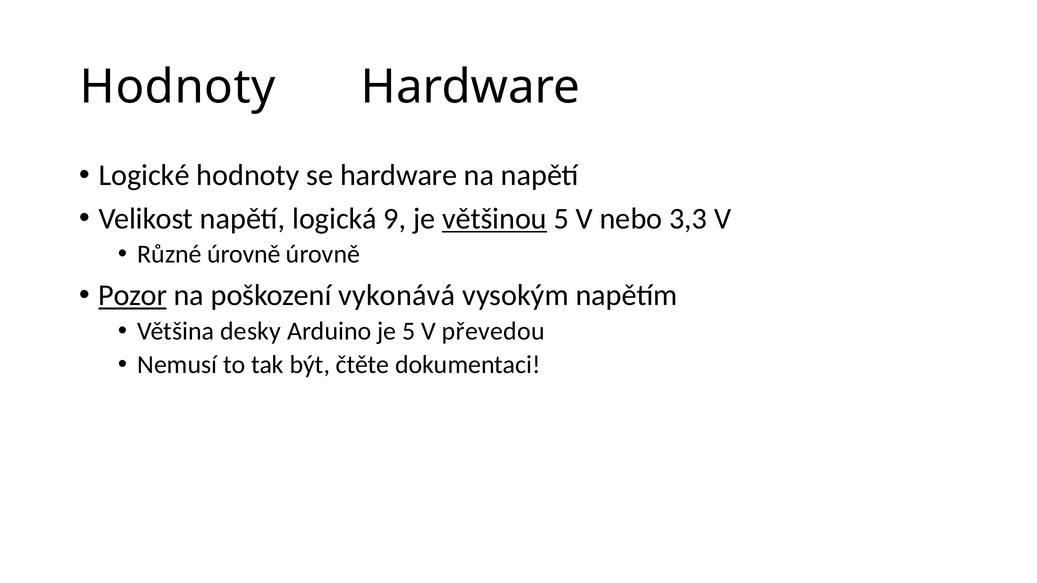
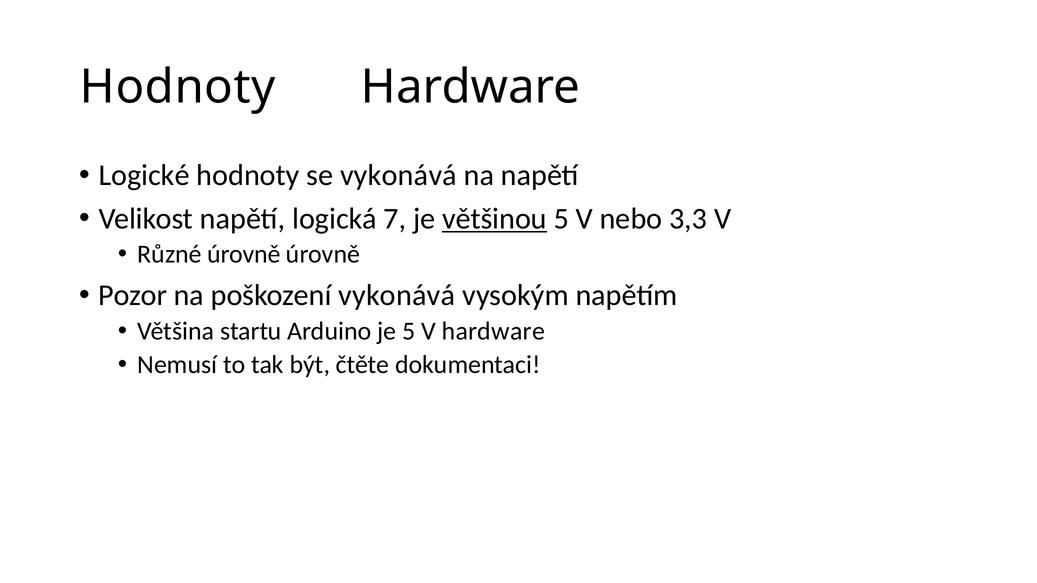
se hardware: hardware -> vykonává (398, 175)
9: 9 -> 7 (395, 219)
Pozor underline: present -> none (133, 296)
desky: desky -> startu (251, 331)
V převedou: převedou -> hardware (493, 331)
